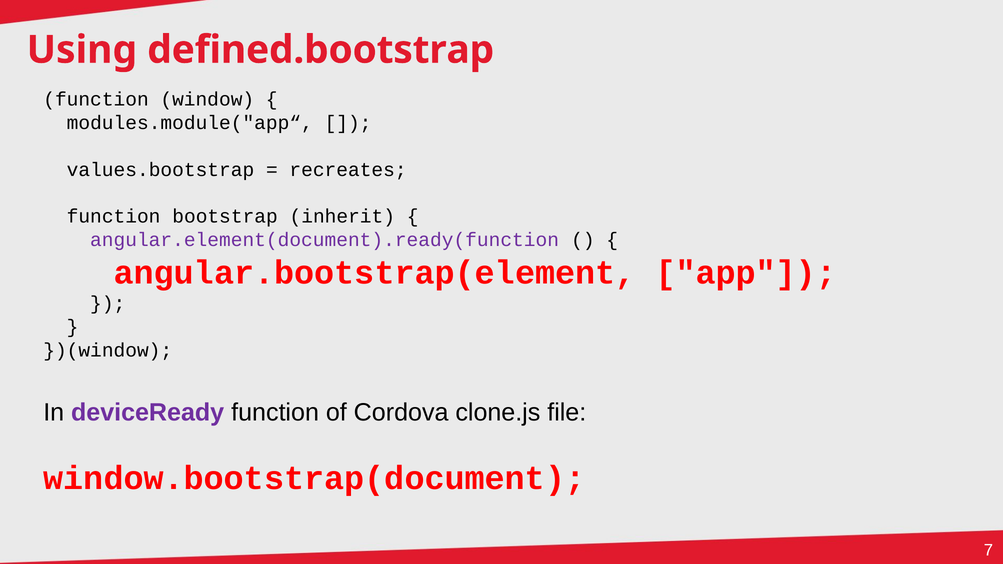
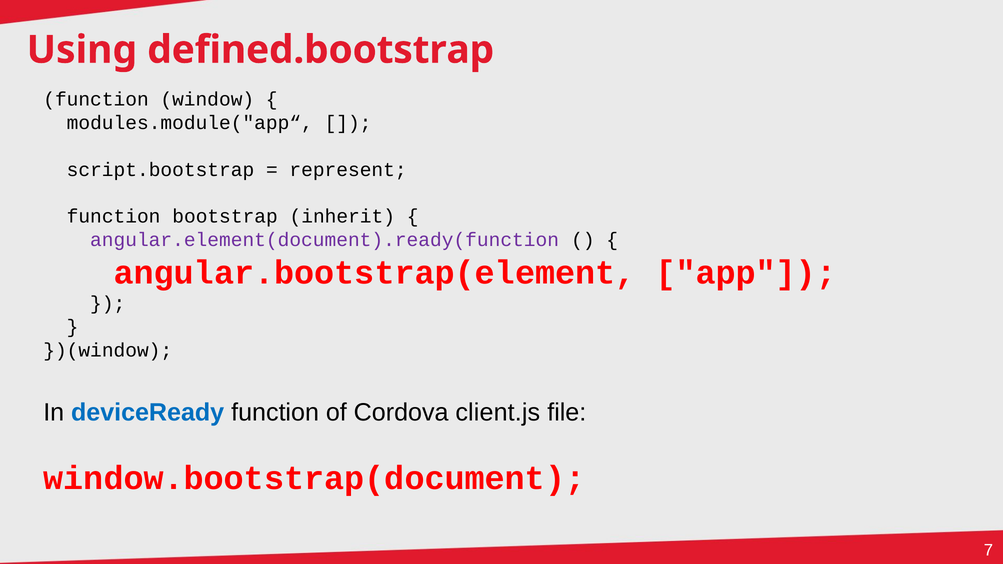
values.bootstrap: values.bootstrap -> script.bootstrap (160, 170)
recreates: recreates -> represent (348, 170)
deviceReady colour: purple -> blue (148, 412)
clone.js: clone.js -> client.js (498, 412)
